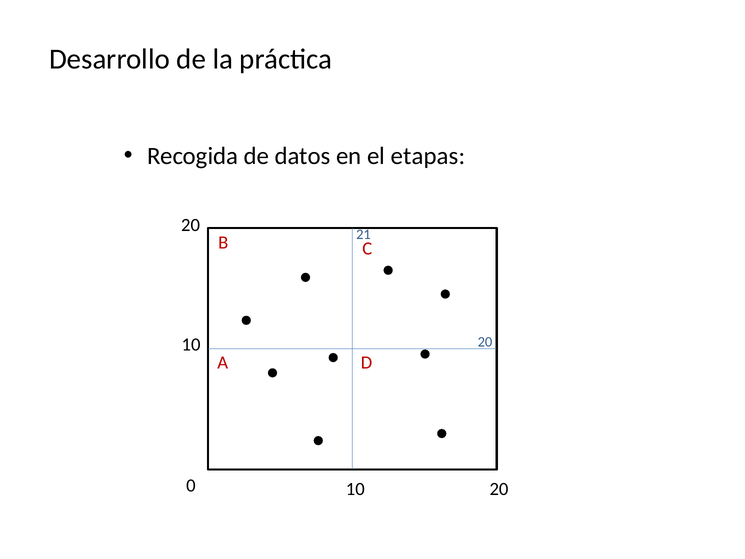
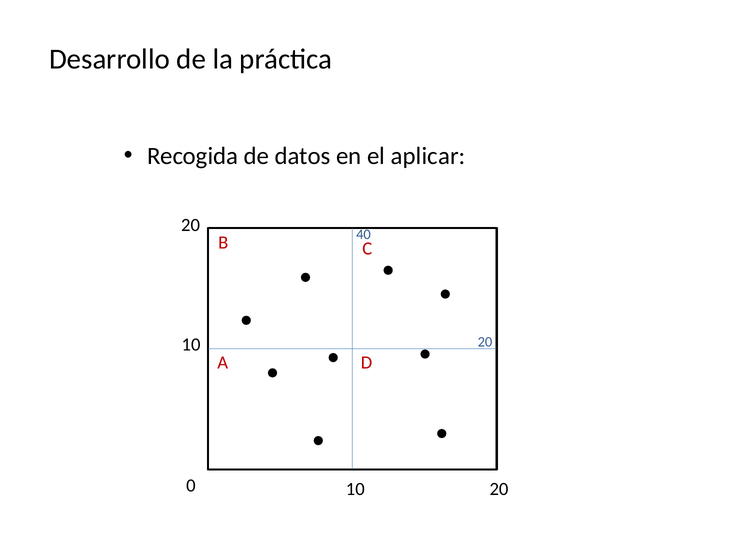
etapas: etapas -> aplicar (428, 156)
21: 21 -> 40 (363, 234)
